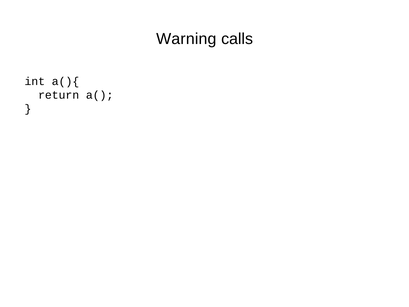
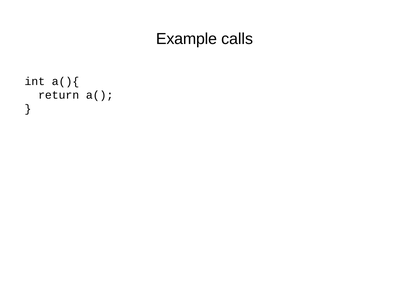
Warning: Warning -> Example (186, 39)
